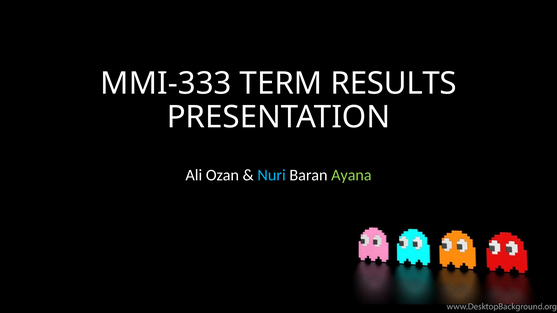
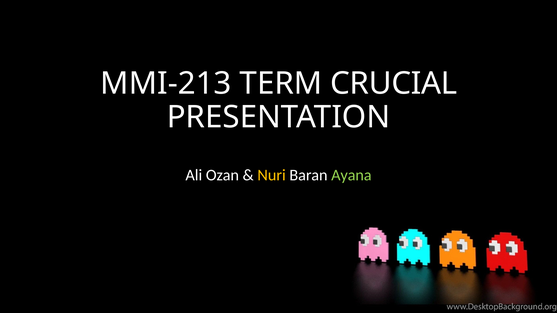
MMI-333: MMI-333 -> MMI-213 (166, 83)
RESULTS: RESULTS -> CRUCIAL (394, 83)
Nuri colour: light blue -> yellow (272, 175)
